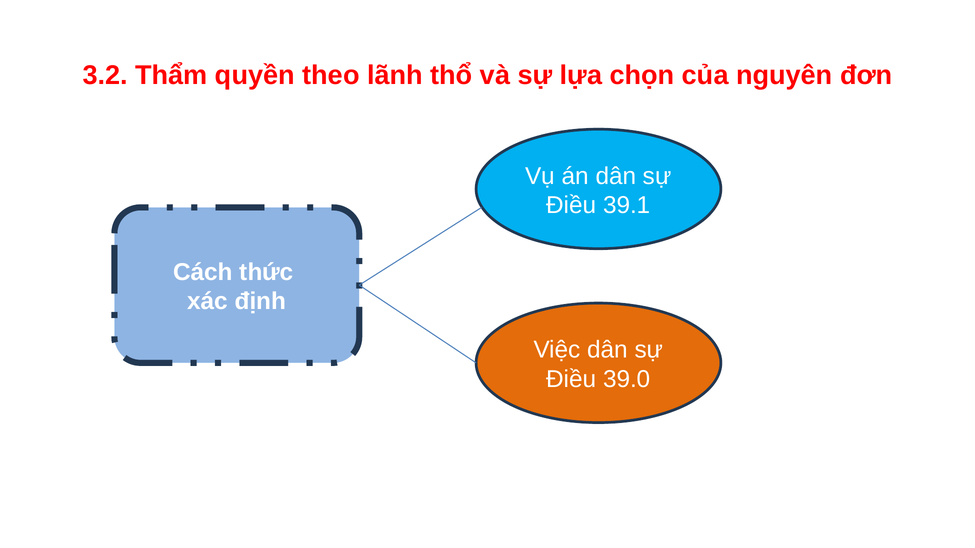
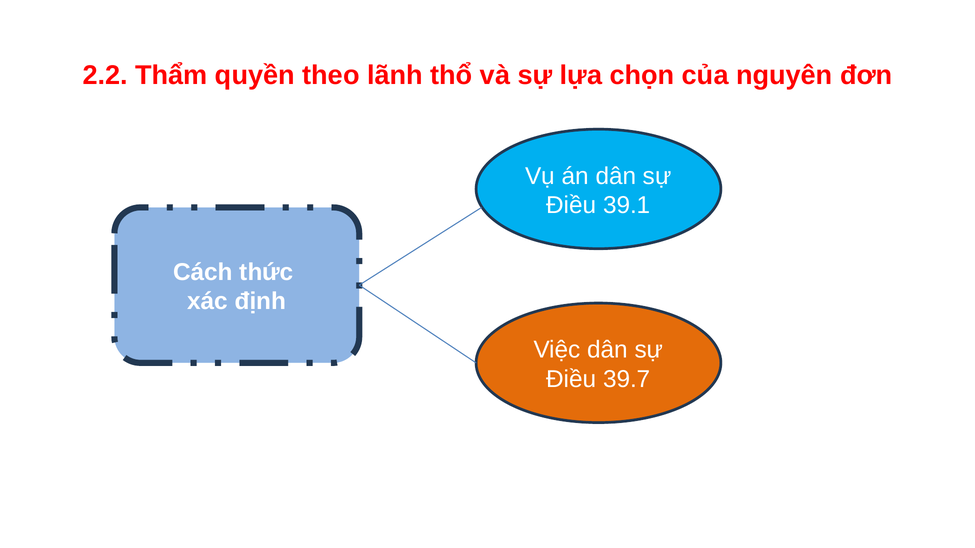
3.2: 3.2 -> 2.2 (105, 75)
39.0: 39.0 -> 39.7 (627, 379)
